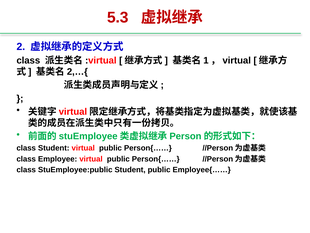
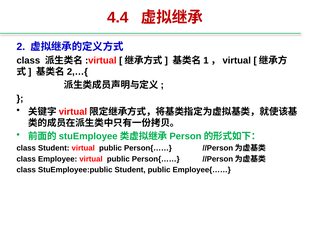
5.3: 5.3 -> 4.4 (118, 18)
